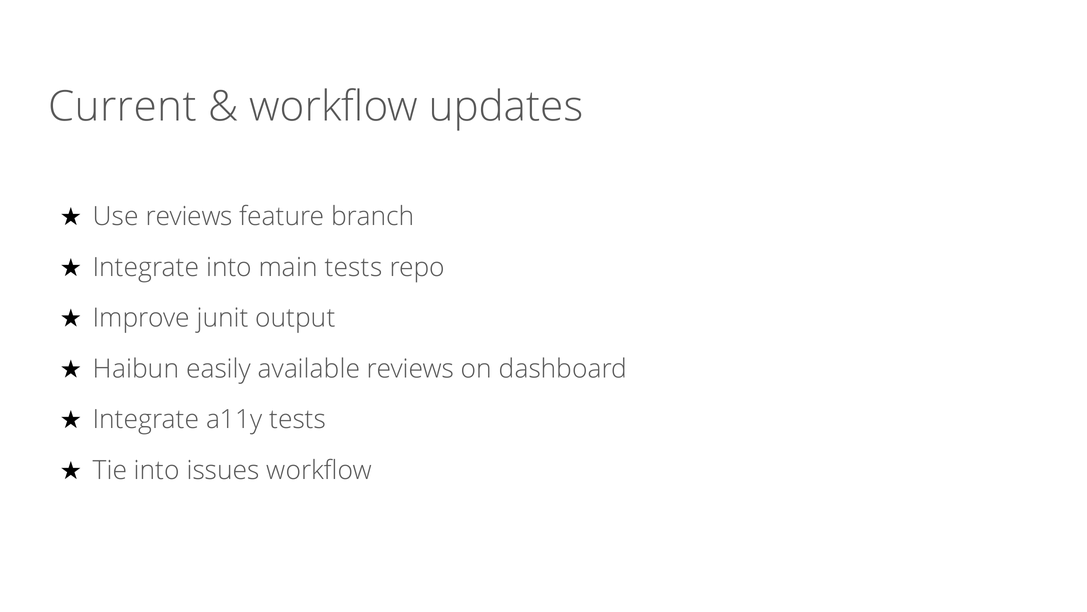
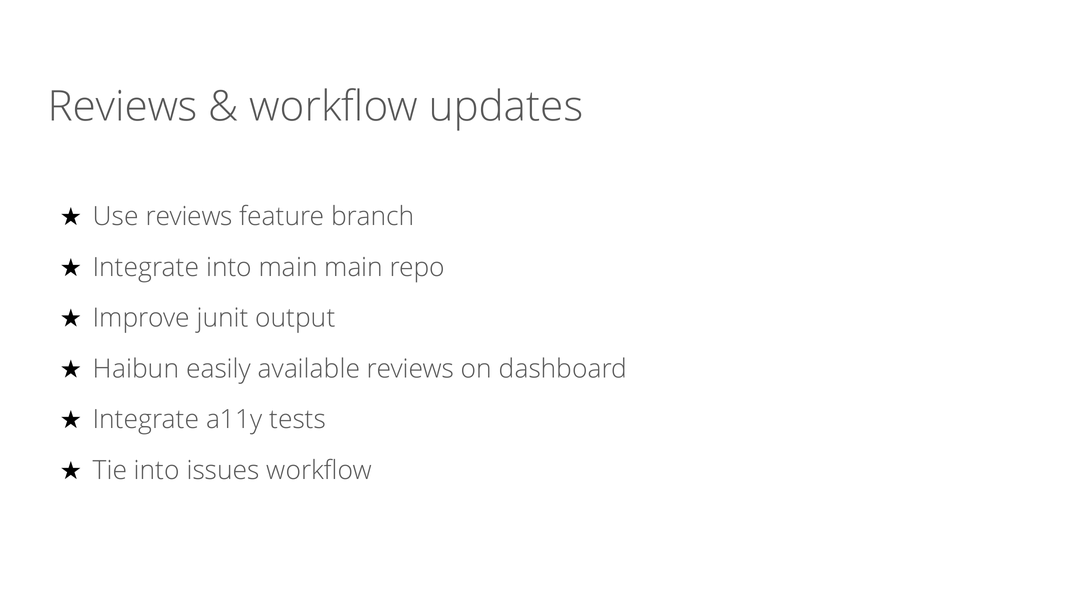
Current: Current -> Reviews (123, 107)
main tests: tests -> main (354, 267)
